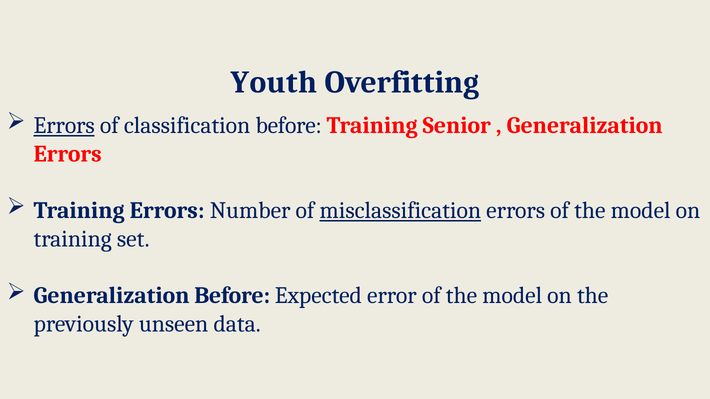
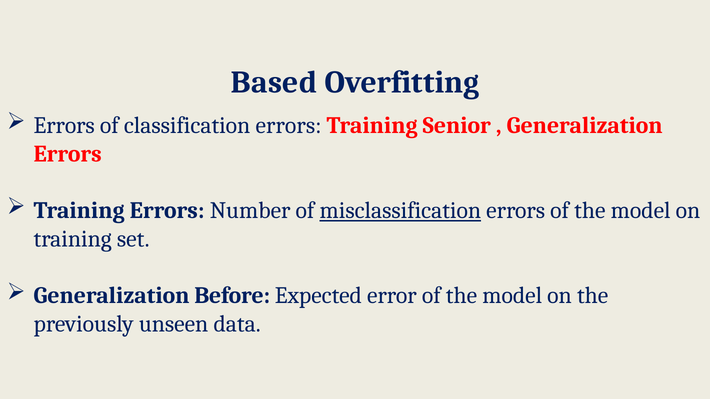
Youth: Youth -> Based (274, 82)
Errors underline: present -> none (64, 125)
classification before: before -> errors (289, 125)
